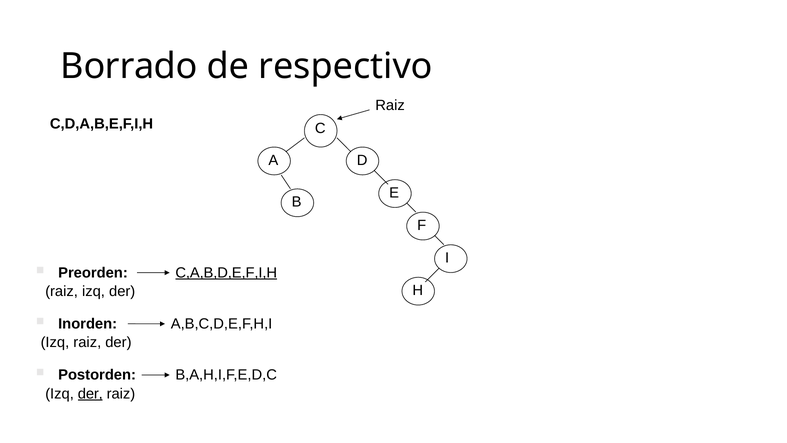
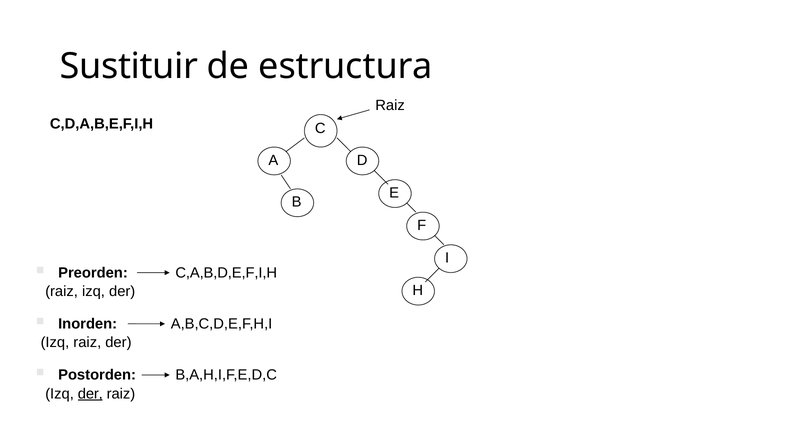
Borrado: Borrado -> Sustituir (129, 66)
respectivo: respectivo -> estructura (346, 66)
C,A,B,D,E,F,I,H underline: present -> none (226, 273)
